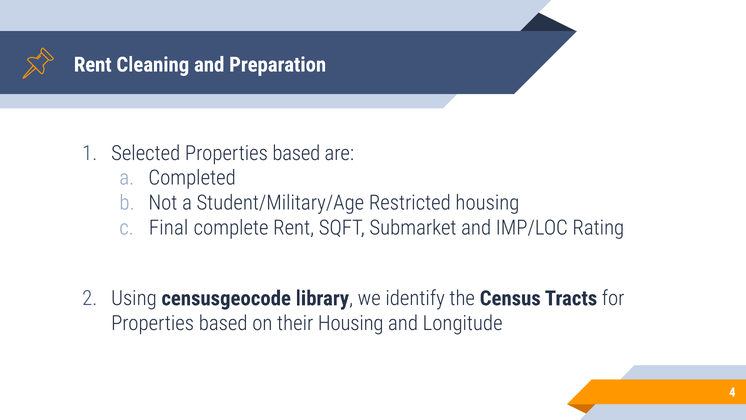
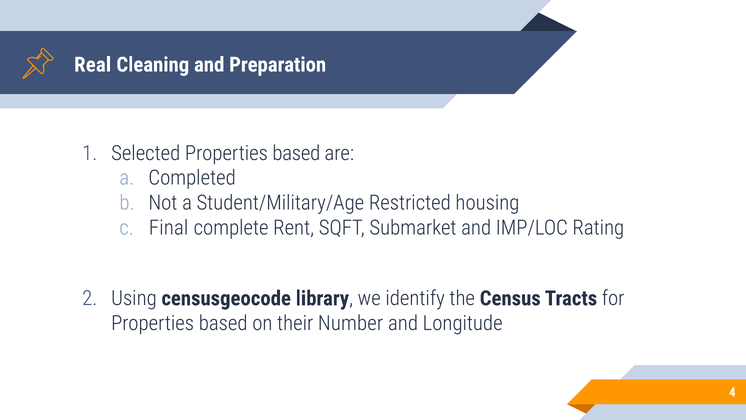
Rent: Rent -> Real (93, 65)
their Housing: Housing -> Number (351, 323)
